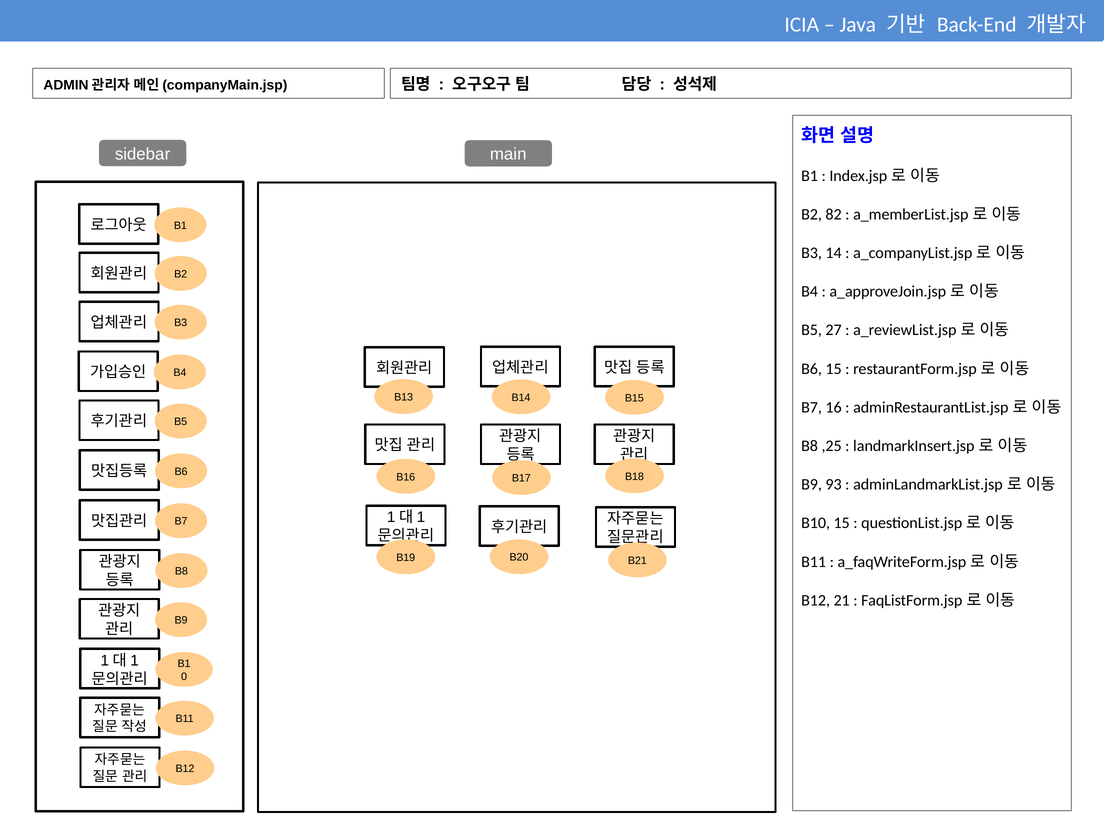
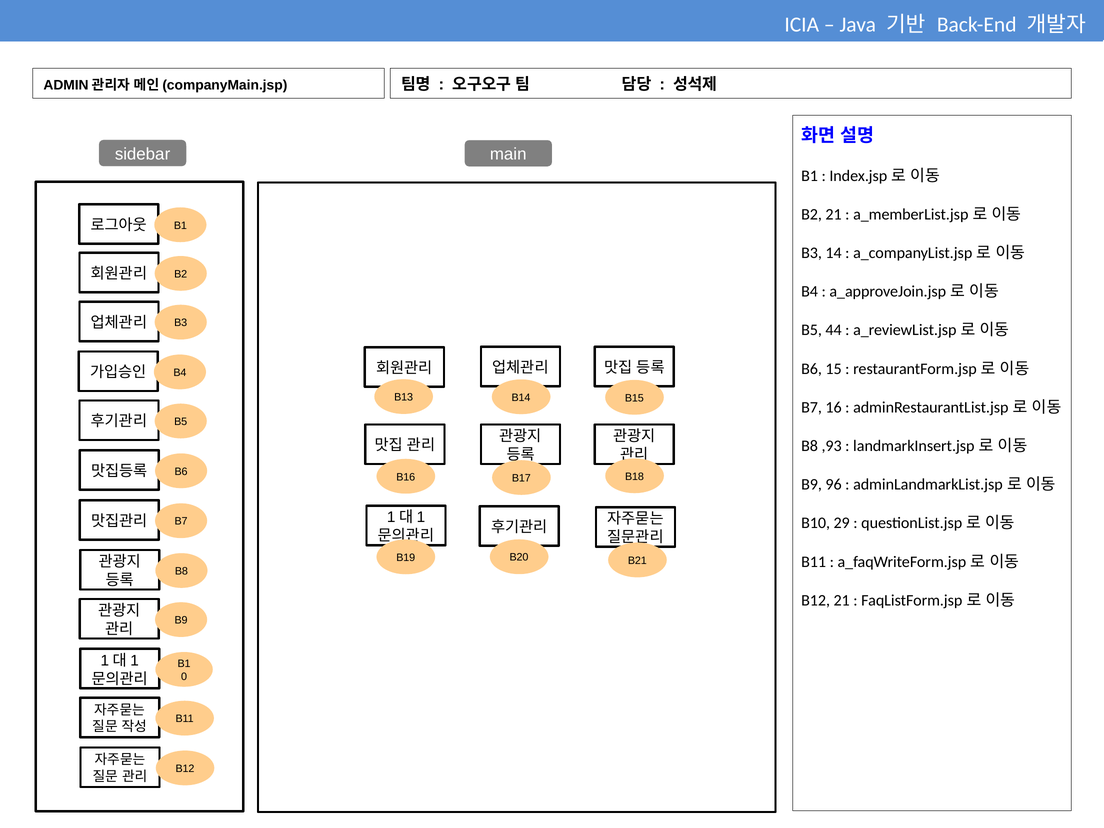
B2 82: 82 -> 21 (834, 214)
27: 27 -> 44 (834, 330)
,25: ,25 -> ,93 (832, 446)
93: 93 -> 96 (834, 485)
B10 15: 15 -> 29 (842, 523)
